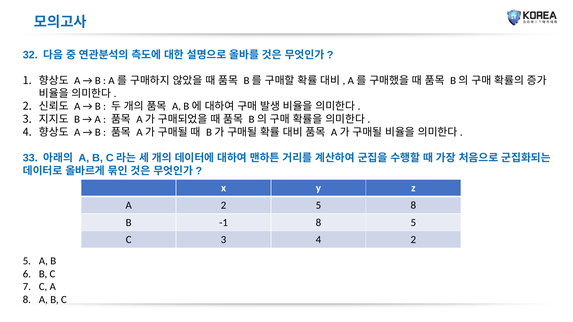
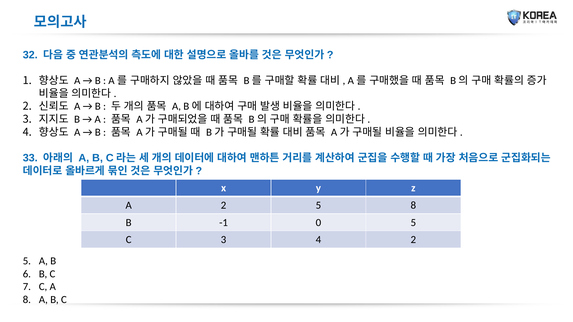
-1 8: 8 -> 0 (318, 223)
